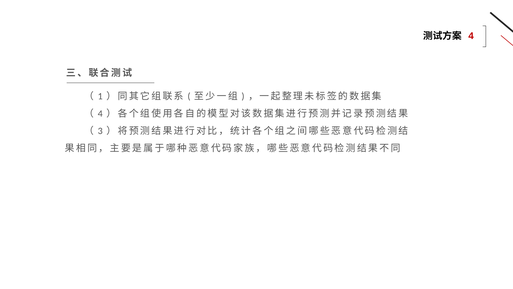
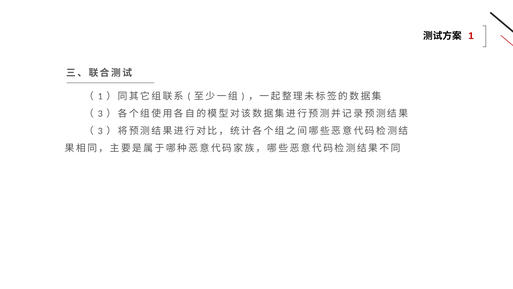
4: 4 -> 1 (471, 36)
4: 4 -> 3 (100, 114)
